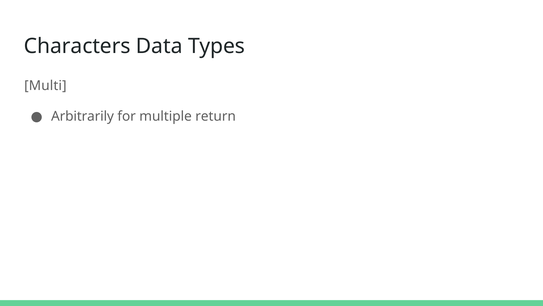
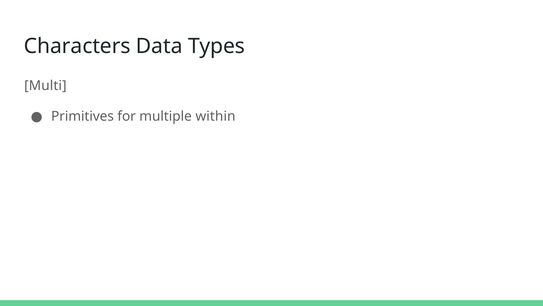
Arbitrarily: Arbitrarily -> Primitives (82, 116)
return: return -> within (216, 116)
